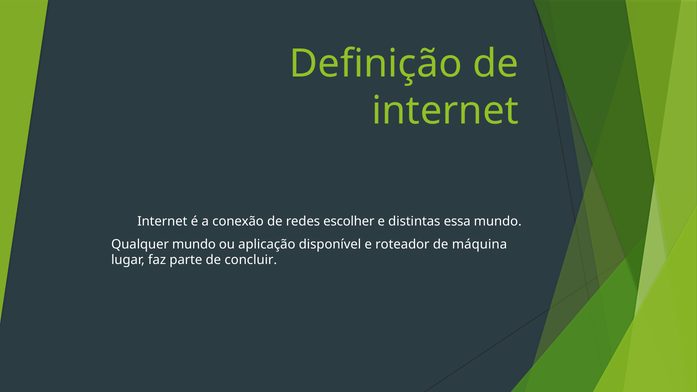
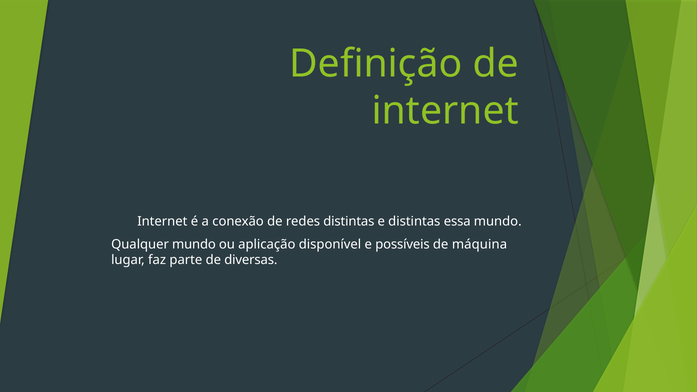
redes escolher: escolher -> distintas (349, 221)
roteador: roteador -> possíveis (402, 244)
concluir: concluir -> diversas (251, 260)
